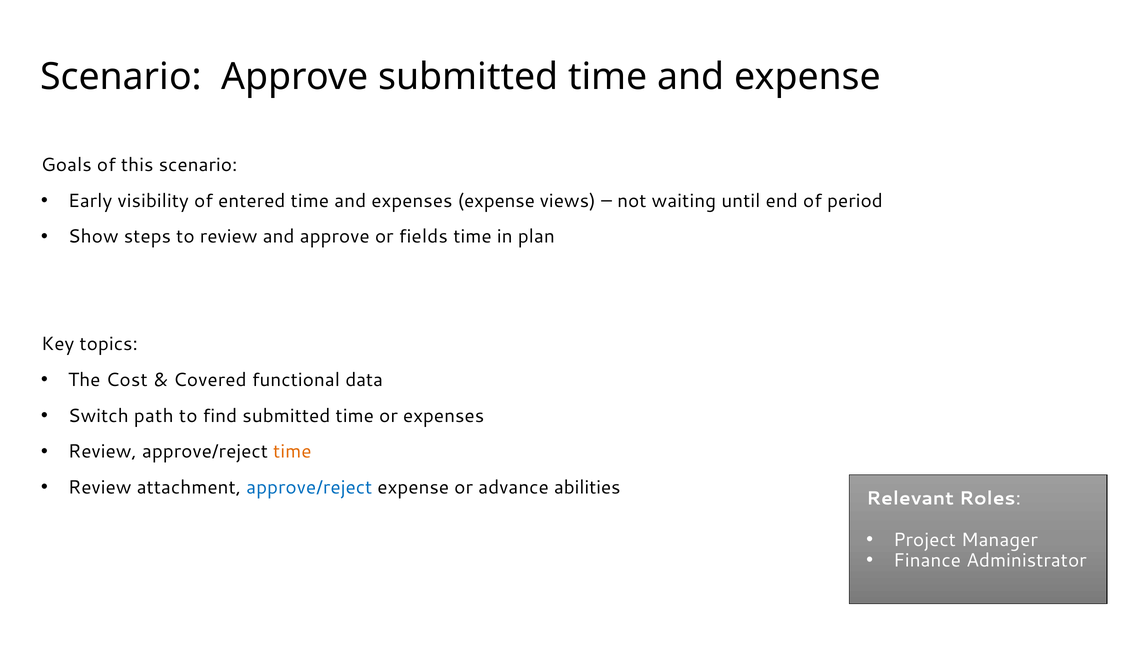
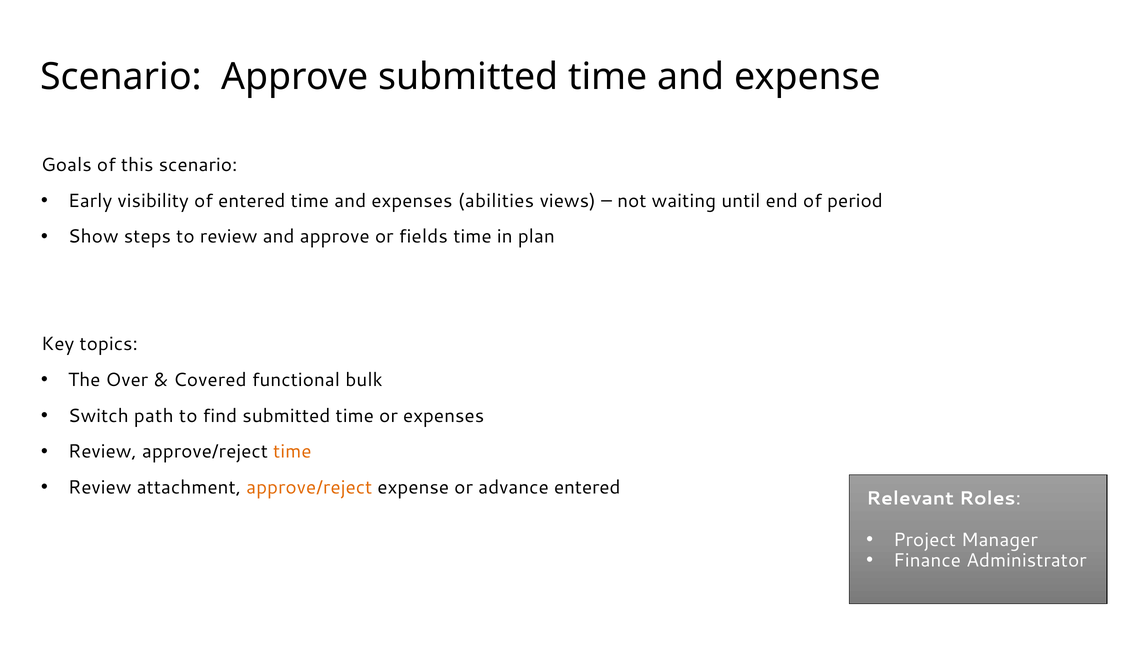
expenses expense: expense -> abilities (496, 201)
Cost: Cost -> Over (127, 380)
data: data -> bulk (364, 380)
approve/reject colour: blue -> orange (309, 487)
advance abilities: abilities -> entered (587, 487)
